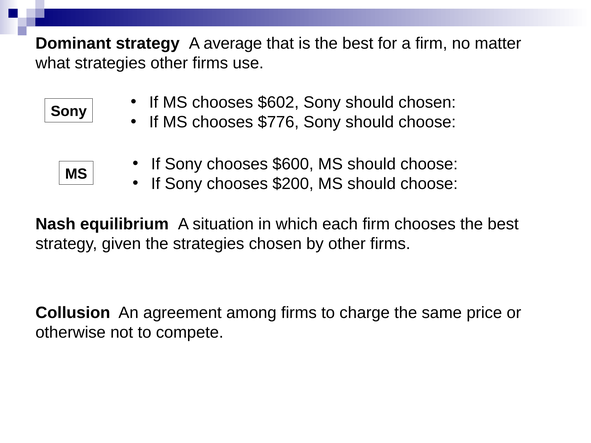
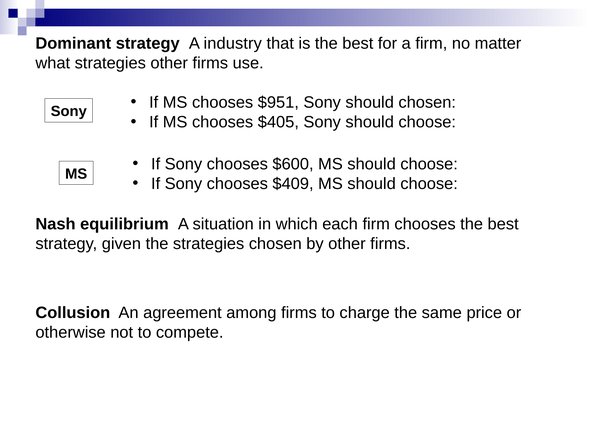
average: average -> industry (233, 44)
$602: $602 -> $951 (278, 103)
$776: $776 -> $405 (278, 122)
$200: $200 -> $409 (293, 184)
